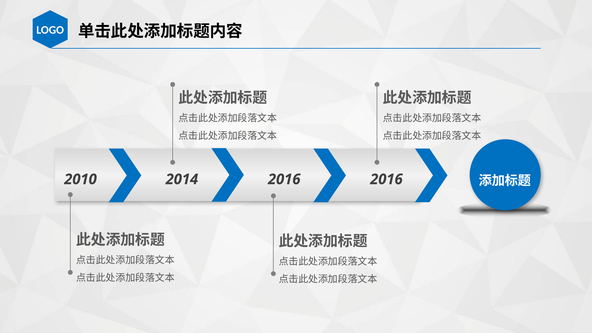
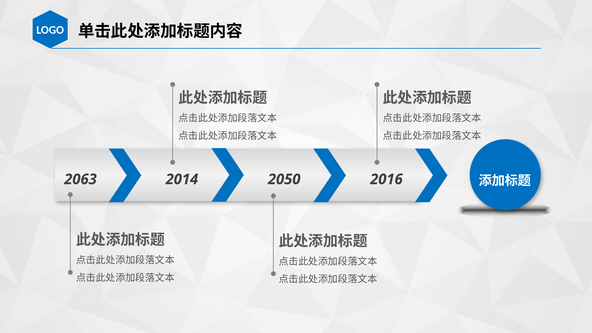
2010: 2010 -> 2063 (80, 179)
2014 2016: 2016 -> 2050 (284, 179)
